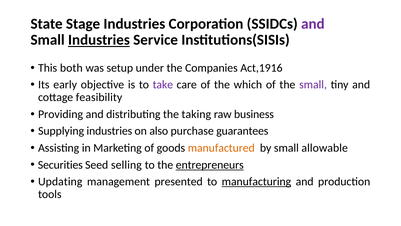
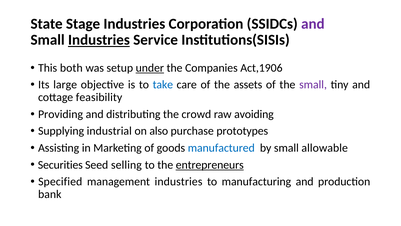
under underline: none -> present (150, 68)
Act,1916: Act,1916 -> Act,1906 (261, 68)
early: early -> large (65, 85)
take colour: purple -> blue (163, 85)
which: which -> assets (248, 85)
taking: taking -> crowd (196, 114)
business: business -> avoiding (254, 114)
Supplying industries: industries -> industrial (109, 131)
guarantees: guarantees -> prototypes (242, 131)
manufactured colour: orange -> blue (221, 148)
Updating: Updating -> Specified (60, 181)
management presented: presented -> industries (179, 181)
manufacturing underline: present -> none (256, 181)
tools: tools -> bank (50, 194)
